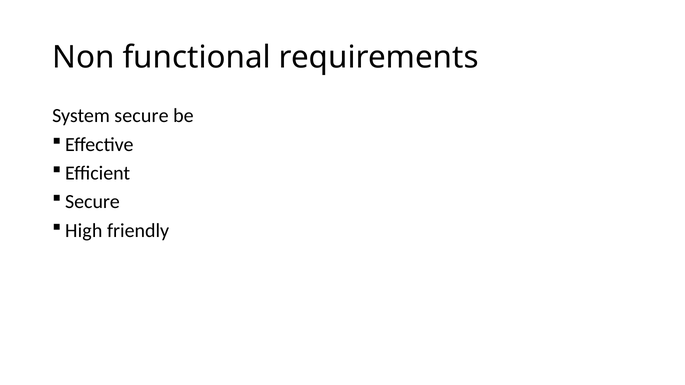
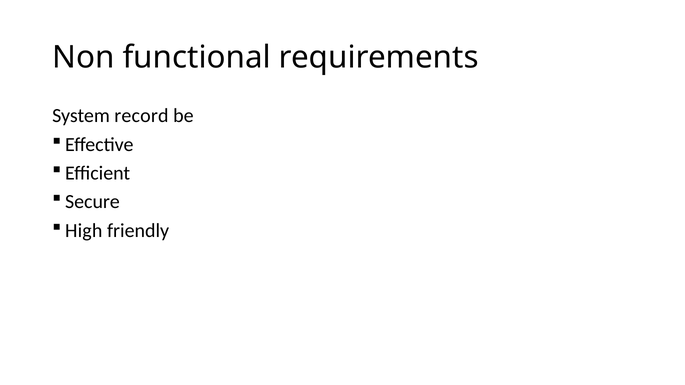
System secure: secure -> record (141, 116)
